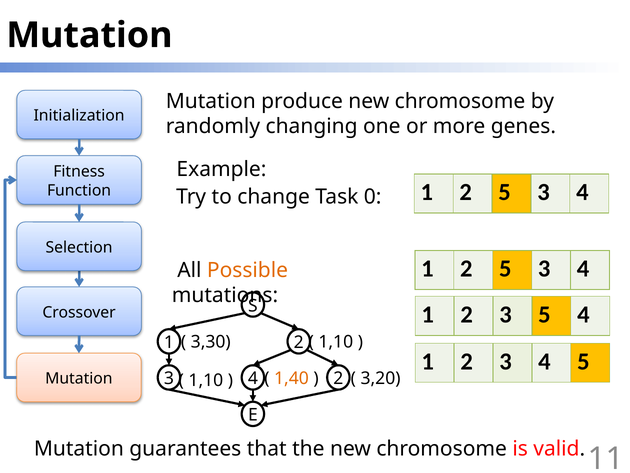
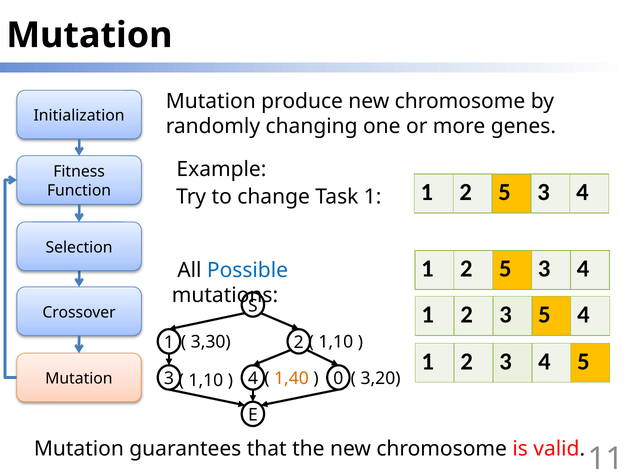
Task 0: 0 -> 1 (373, 196)
Possible colour: orange -> blue (247, 270)
4 2: 2 -> 0 (338, 378)
